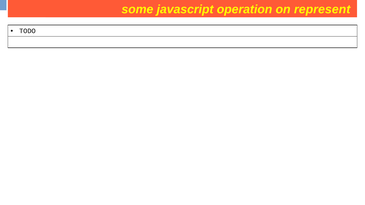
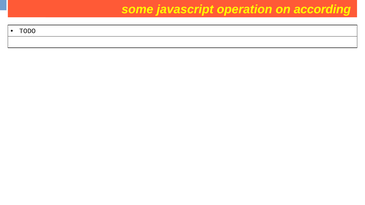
represent: represent -> according (322, 9)
